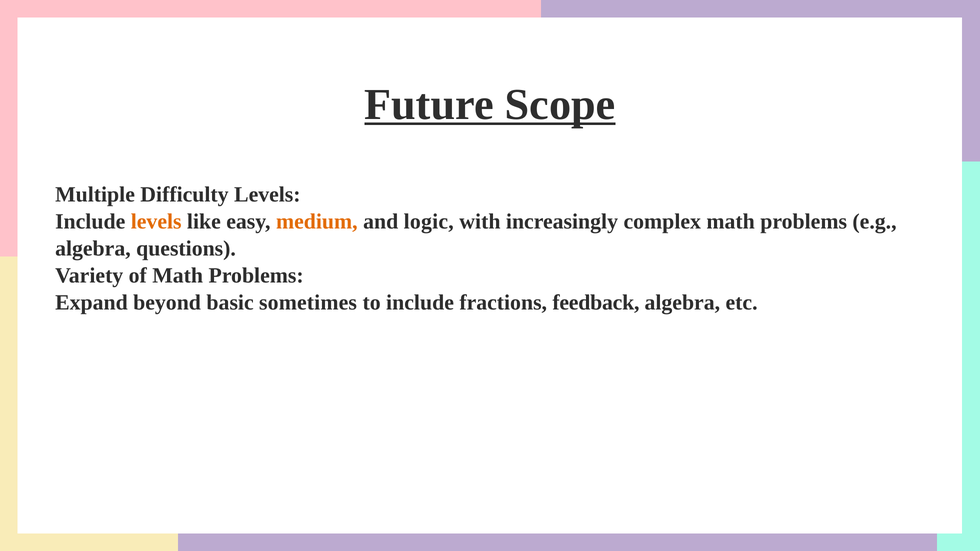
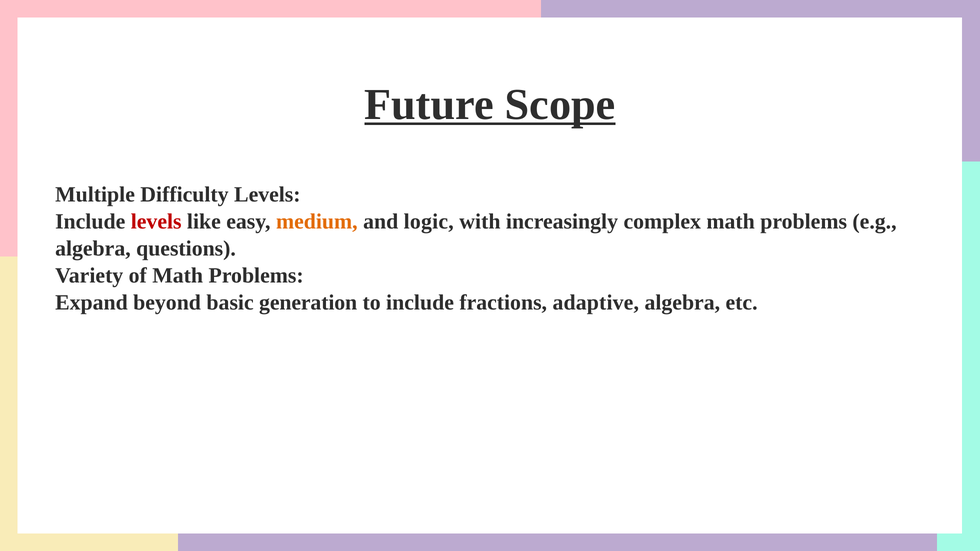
levels colour: orange -> red (156, 222)
sometimes: sometimes -> generation (308, 303)
feedback: feedback -> adaptive (596, 303)
